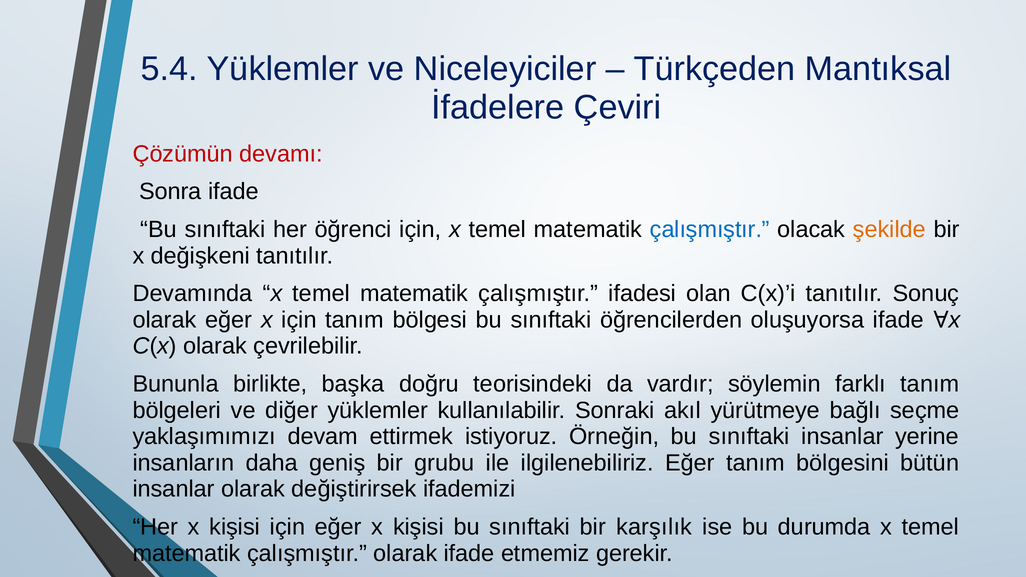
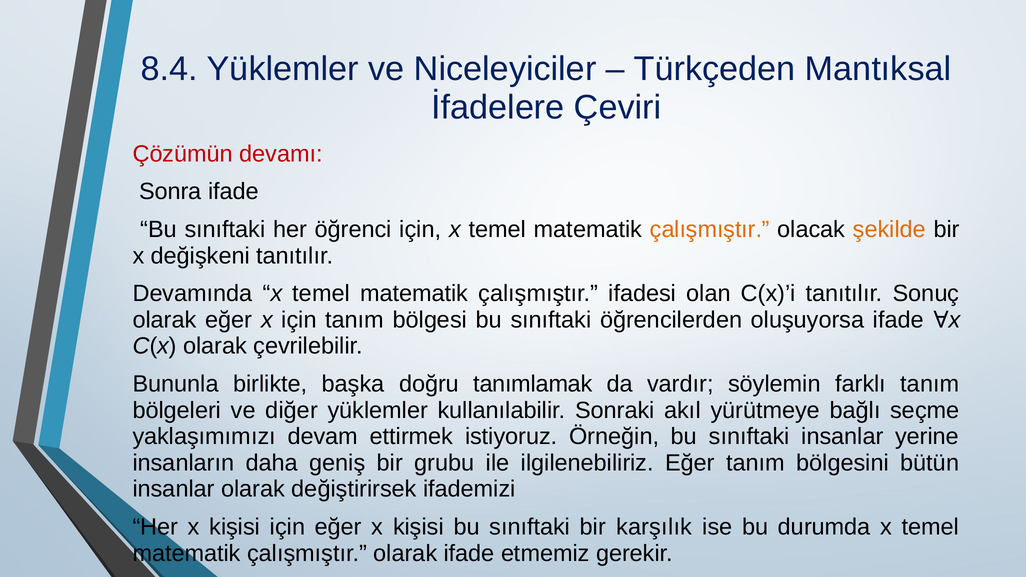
5.4: 5.4 -> 8.4 (169, 69)
çalışmıştır colour: blue -> orange (710, 230)
teorisindeki: teorisindeki -> tanımlamak (533, 384)
